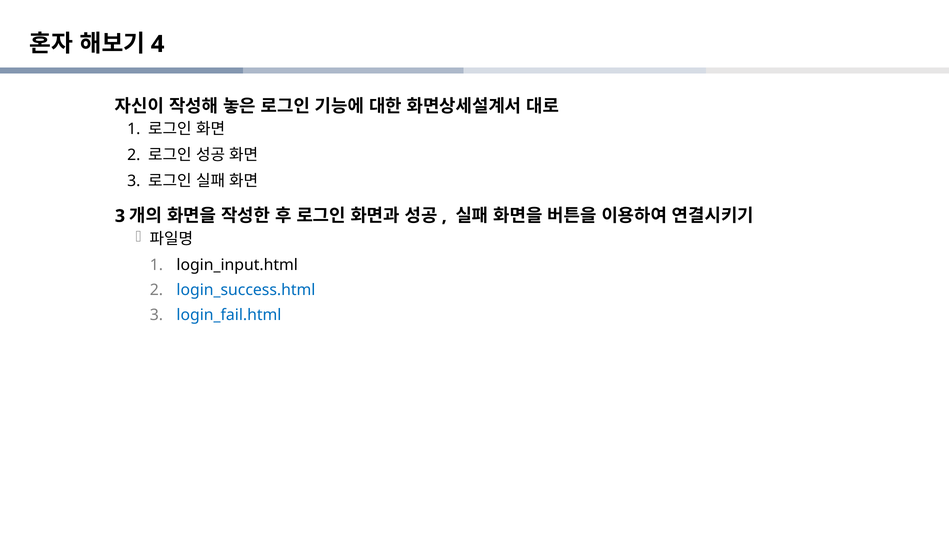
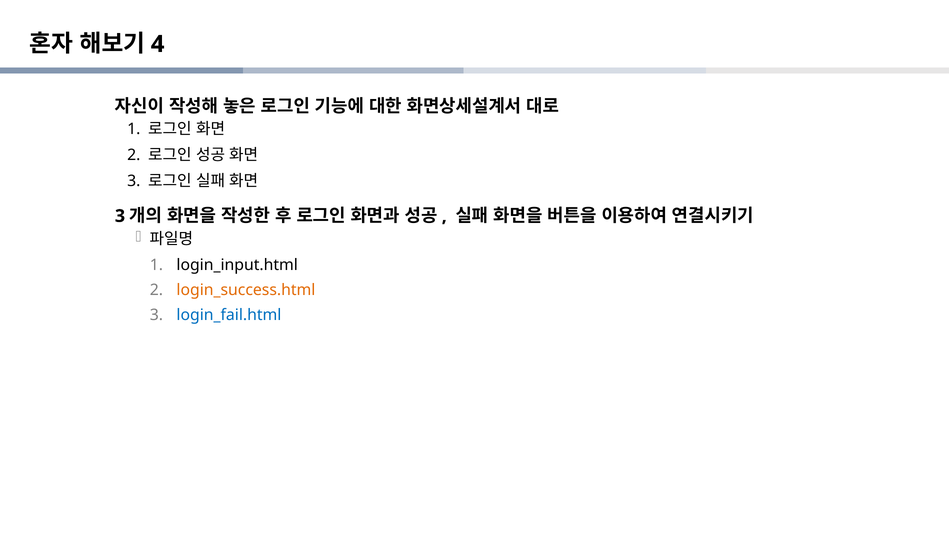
login_success.html colour: blue -> orange (246, 290)
